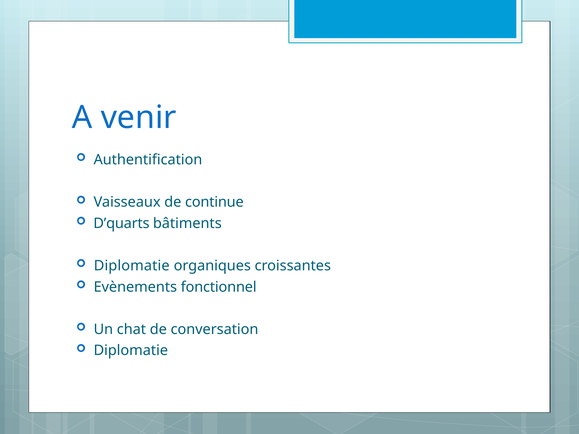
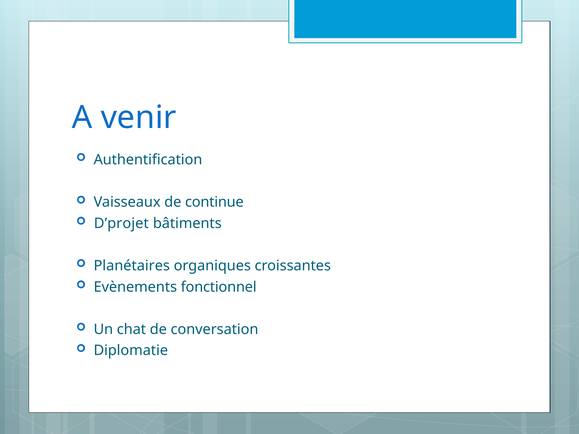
D’quarts: D’quarts -> D’projet (121, 223)
Diplomatie: Diplomatie -> Planétaires (132, 266)
